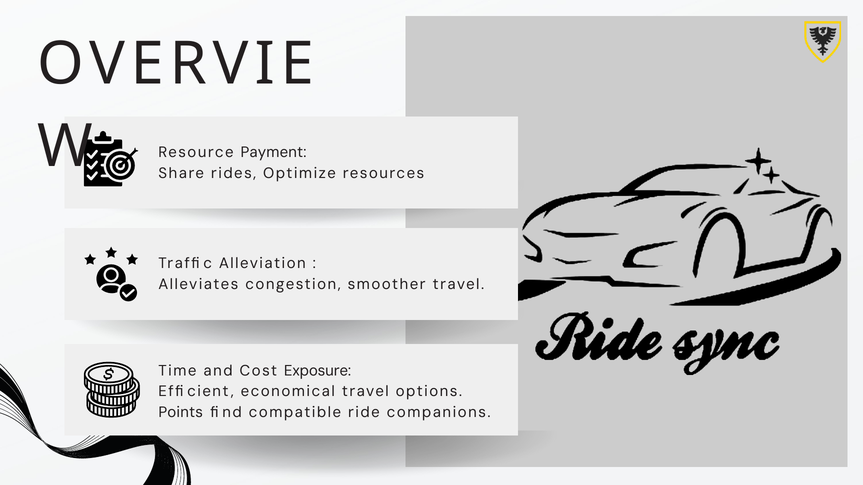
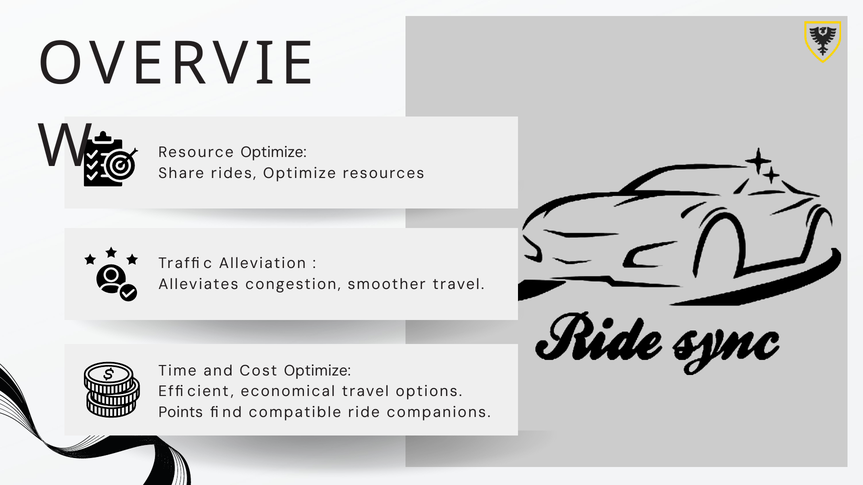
Resource Payment: Payment -> Optimize (274, 152)
Cost Exposure: Exposure -> Optimize (317, 371)
